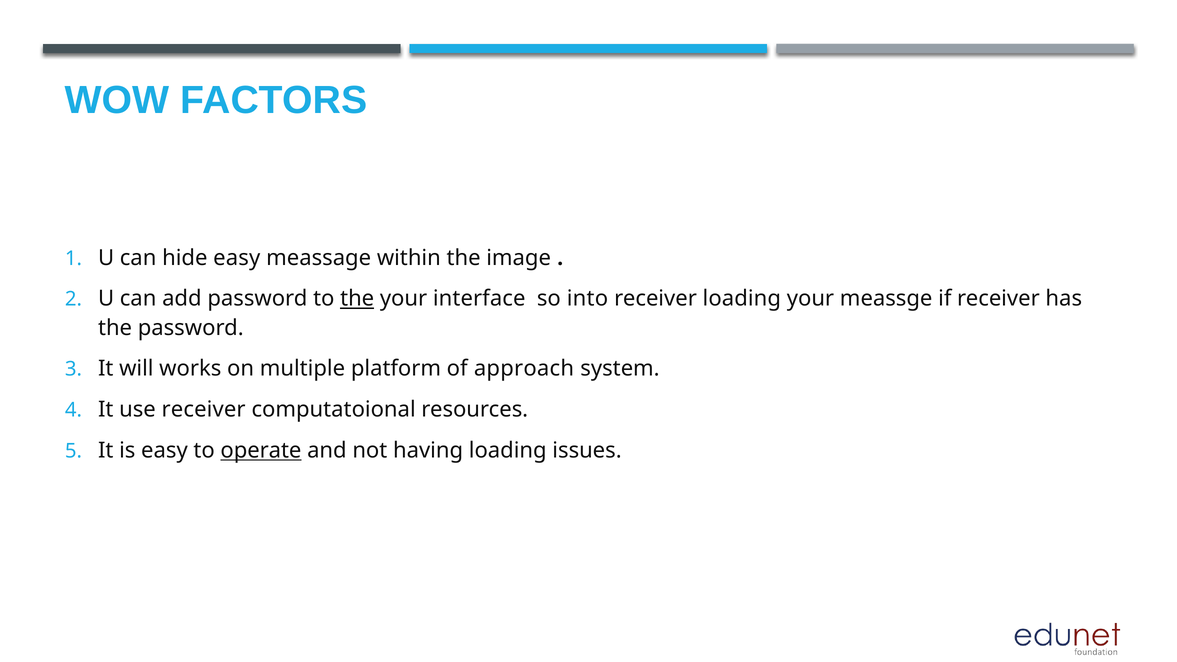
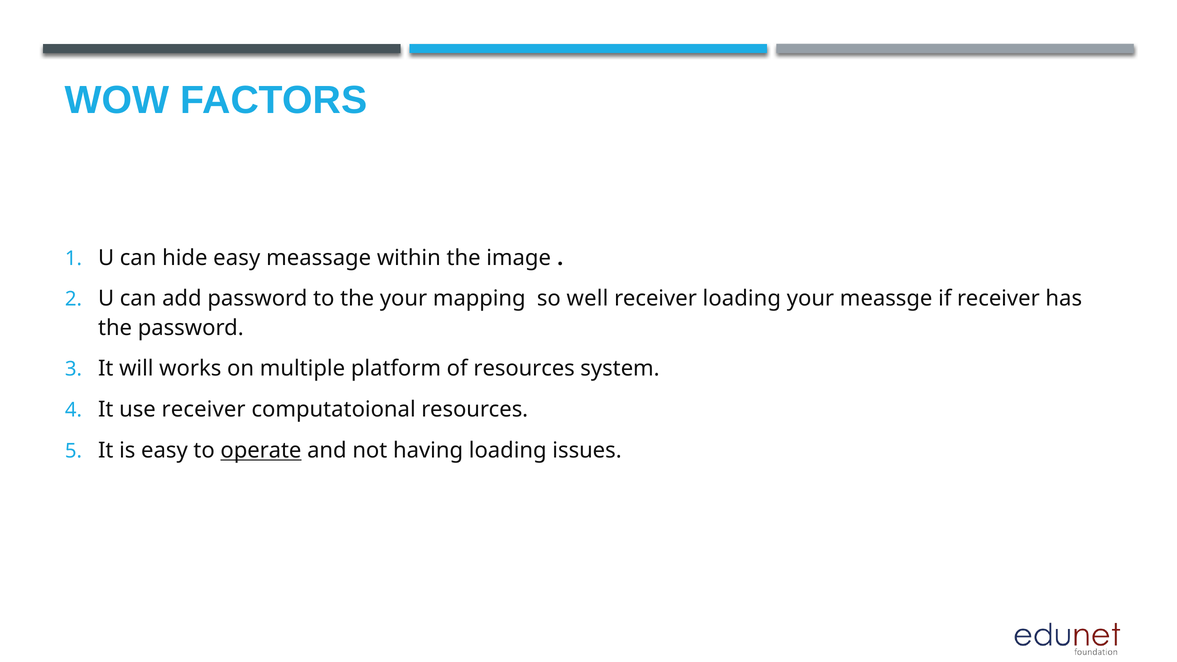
the underline: present -> none (357, 299)
interface: interface -> mapping (479, 299)
into: into -> well (587, 299)
of approach: approach -> resources (524, 369)
